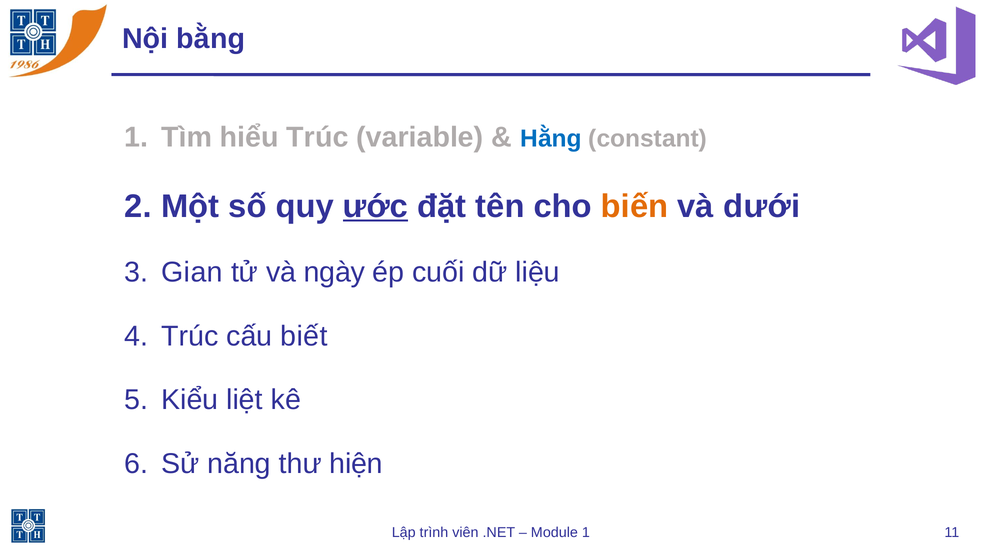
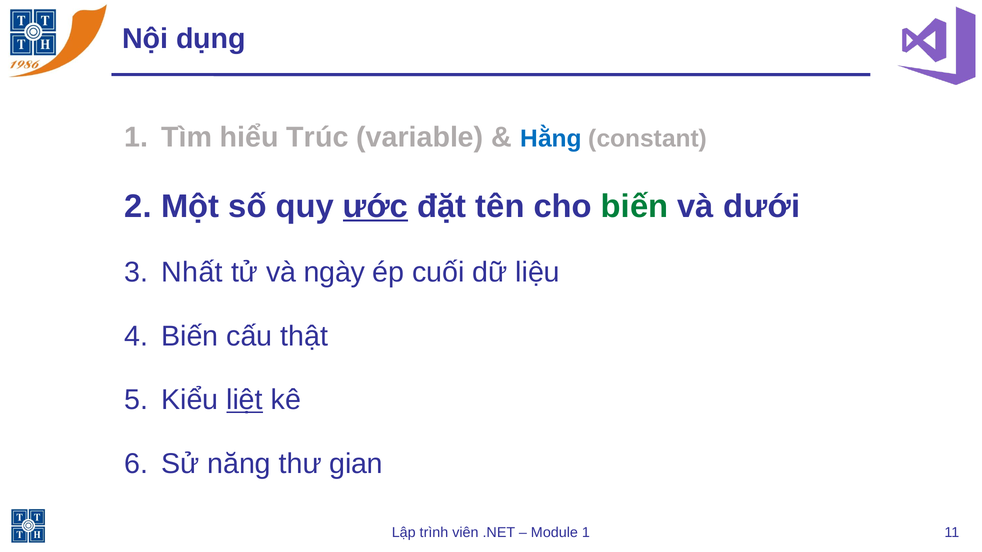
bằng: bằng -> dụng (211, 39)
biến colour: orange -> green (635, 207)
Gian: Gian -> Nhất (192, 273)
Trúc: Trúc -> Biến (190, 336)
biết: biết -> thật (304, 336)
liệt underline: none -> present (245, 400)
hiện: hiện -> gian (356, 464)
